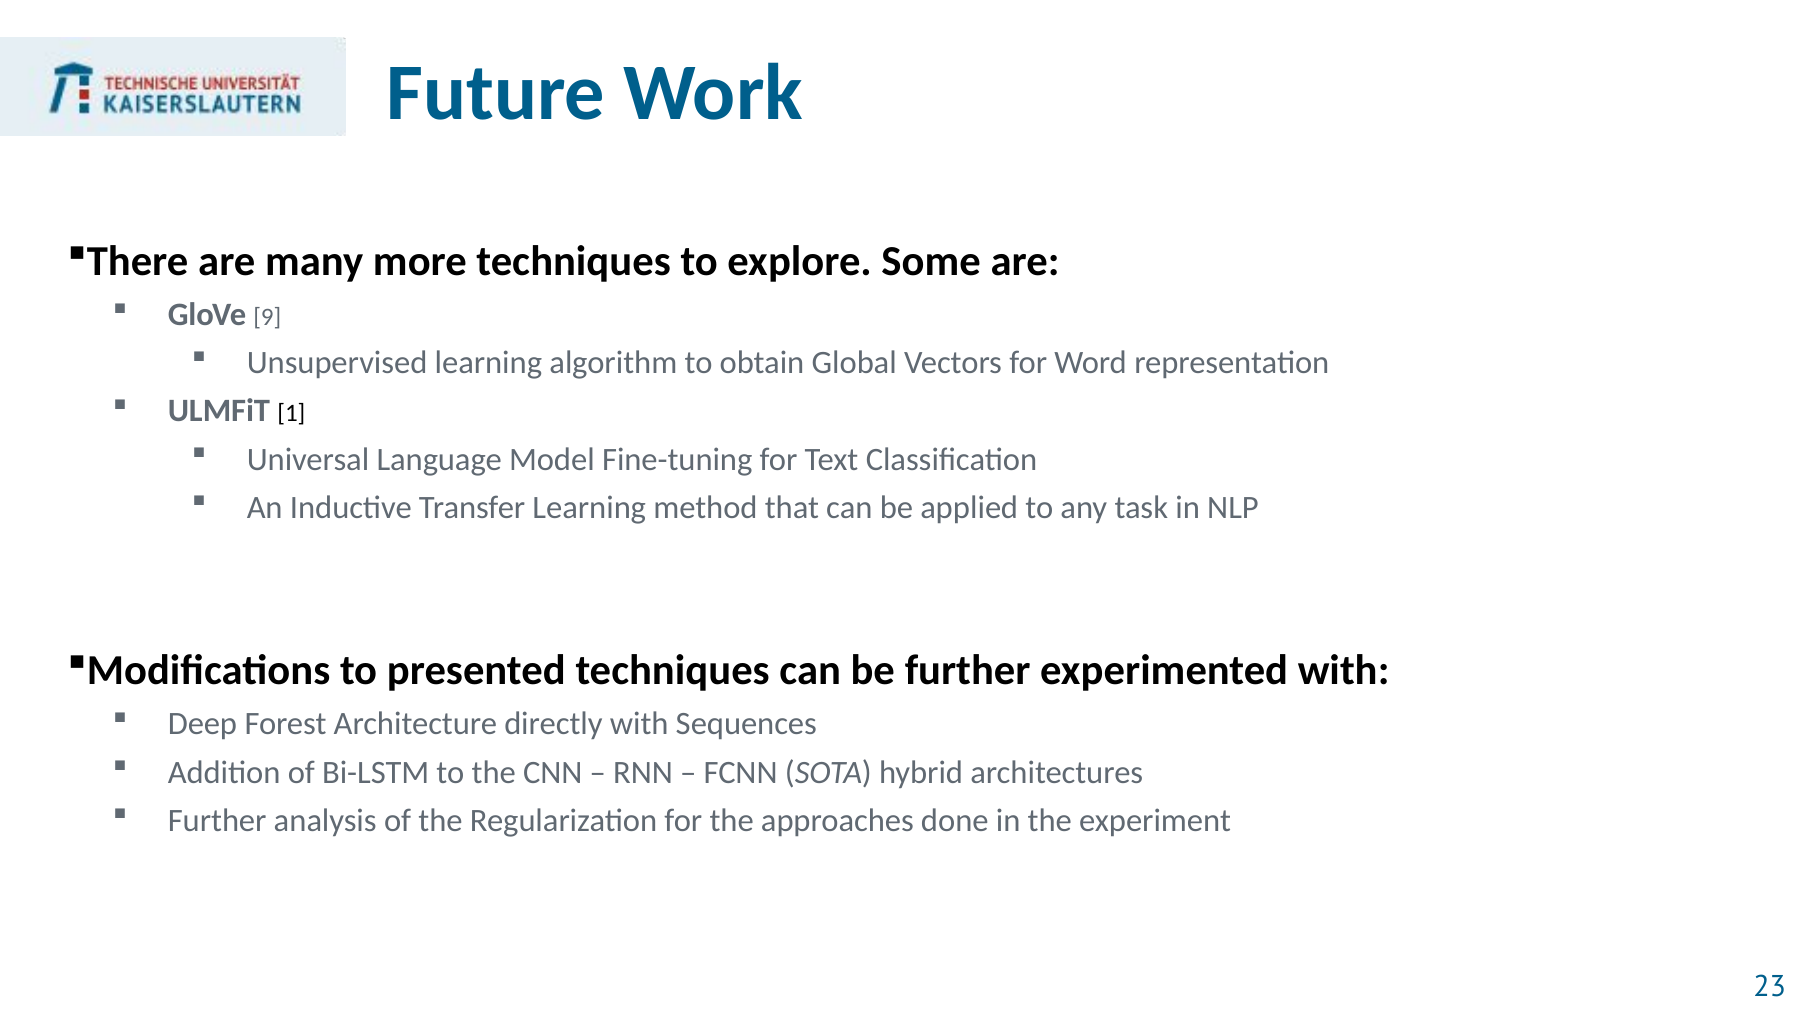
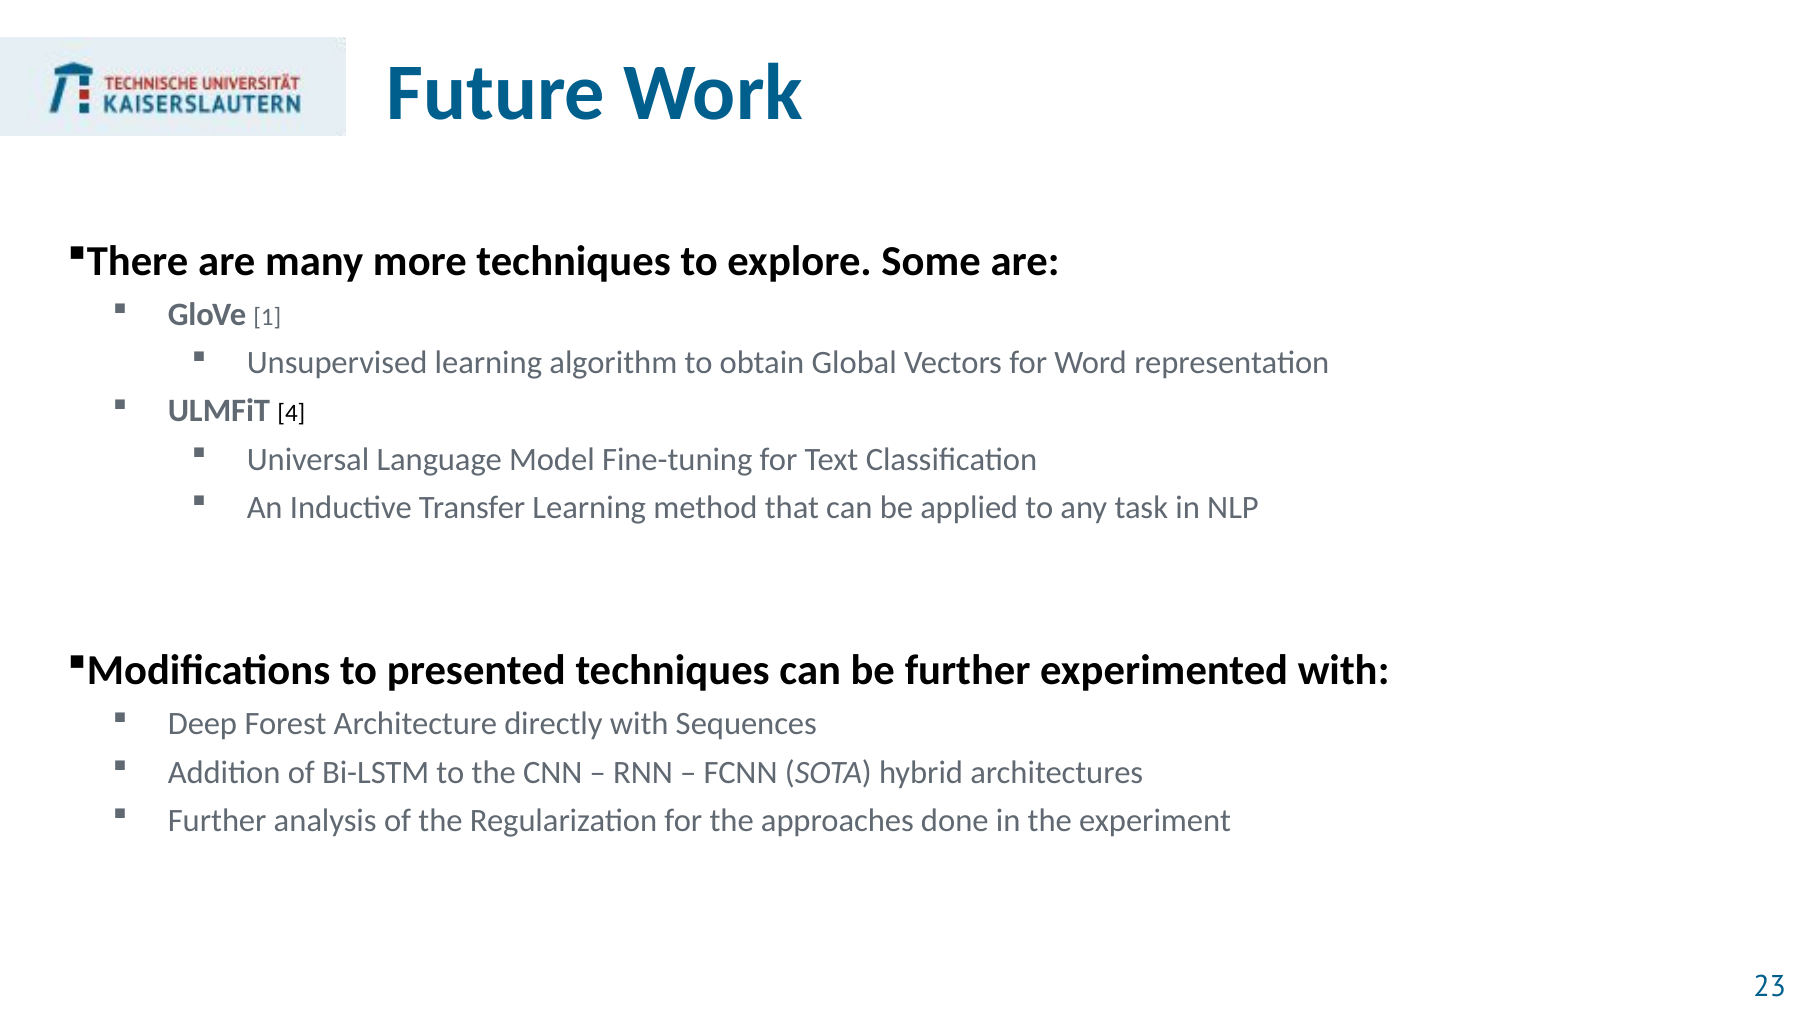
9: 9 -> 1 (267, 317)
1: 1 -> 4 (291, 414)
